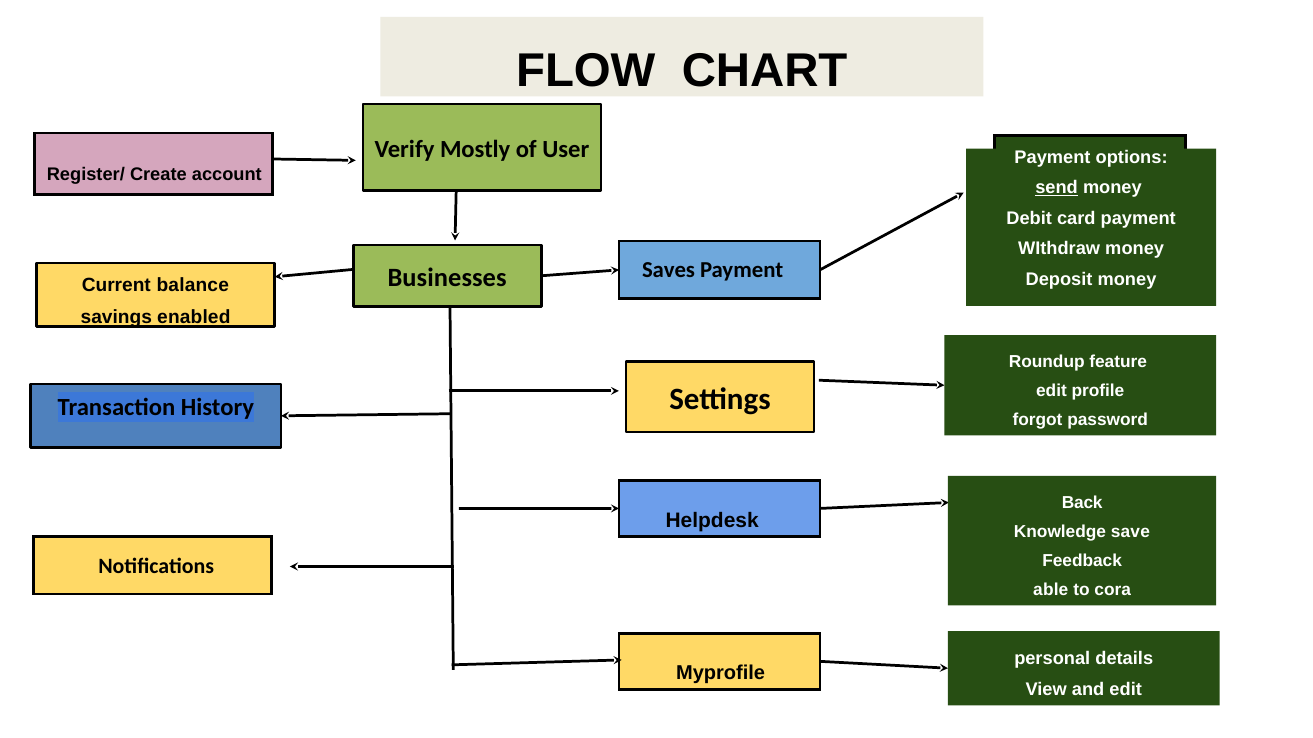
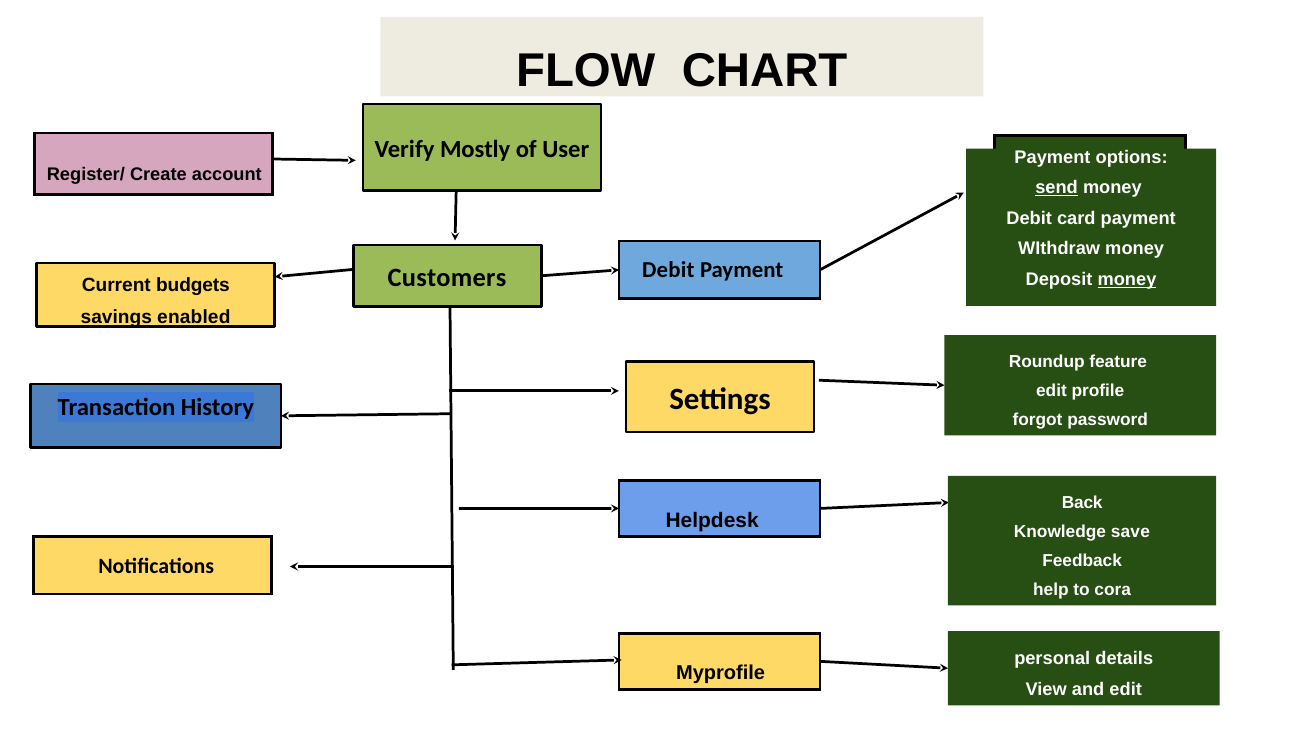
Saves: Saves -> Debit (668, 270)
Businesses: Businesses -> Customers (447, 278)
money underline: none -> present (1127, 280)
balance: balance -> budgets (193, 285)
able: able -> help (1051, 590)
